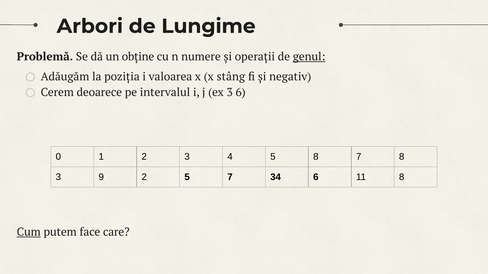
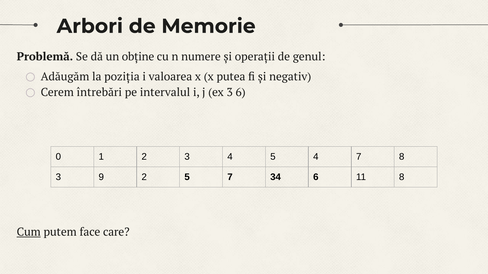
Lungime: Lungime -> Memorie (208, 26)
genul underline: present -> none (309, 57)
stâng: stâng -> putea (231, 77)
deoarece: deoarece -> întrebări (99, 93)
5 8: 8 -> 4 (316, 157)
